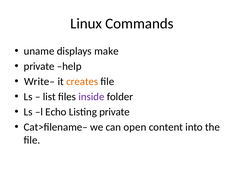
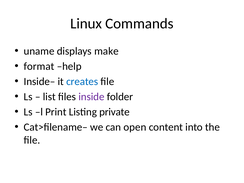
private: private -> format (39, 66)
Write–: Write– -> Inside– (40, 82)
creates colour: orange -> blue (82, 82)
Echo: Echo -> Print (56, 112)
